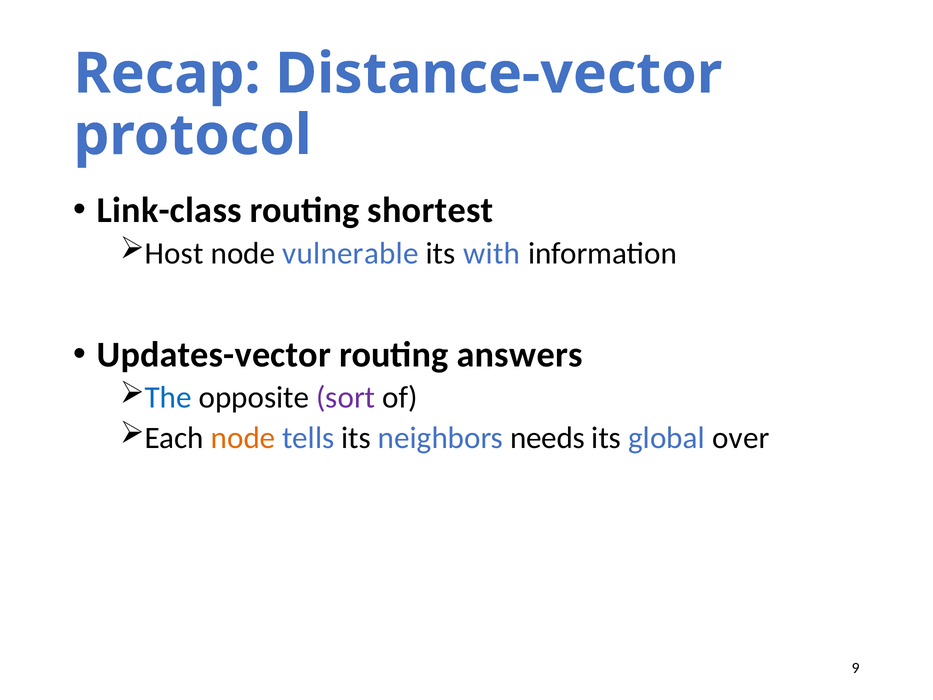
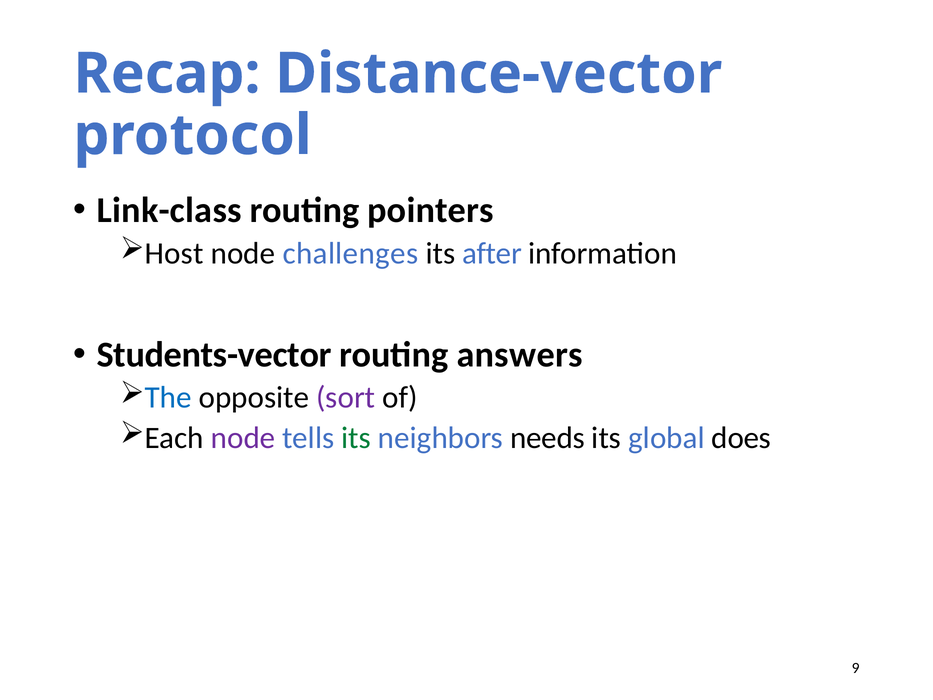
shortest: shortest -> pointers (431, 210)
vulnerable: vulnerable -> challenges (350, 253)
with: with -> after (492, 253)
Updates-vector: Updates-vector -> Students-vector (214, 355)
node colour: orange -> purple (243, 438)
its colour: black -> green (356, 438)
over: over -> does (741, 438)
